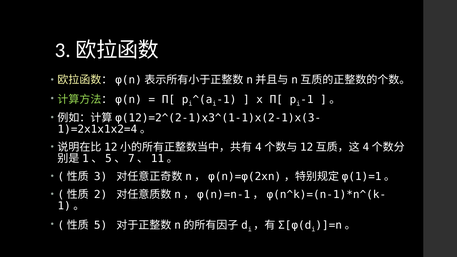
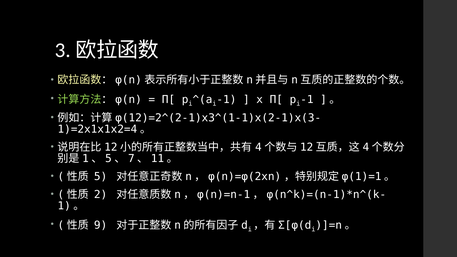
3: 3 -> 5 (101, 177)
5: 5 -> 9 (101, 225)
